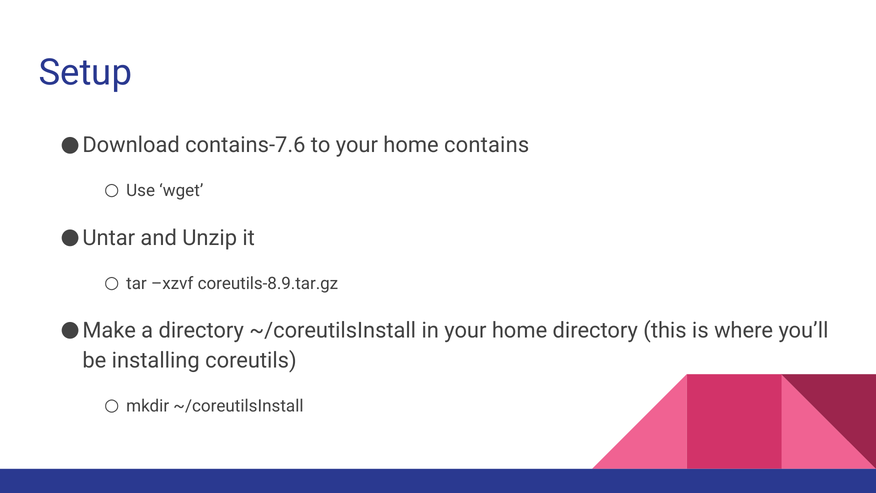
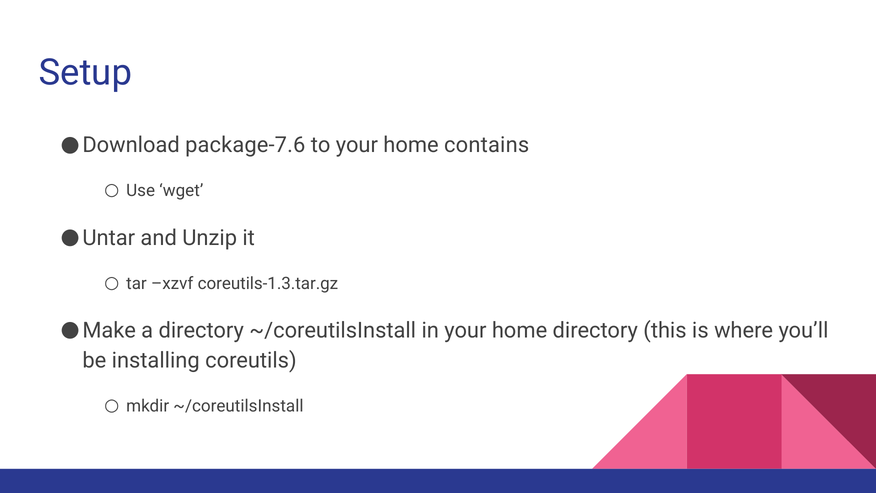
contains-7.6: contains-7.6 -> package-7.6 (245, 145)
coreutils-8.9.tar.gz: coreutils-8.9.tar.gz -> coreutils-1.3.tar.gz (268, 283)
